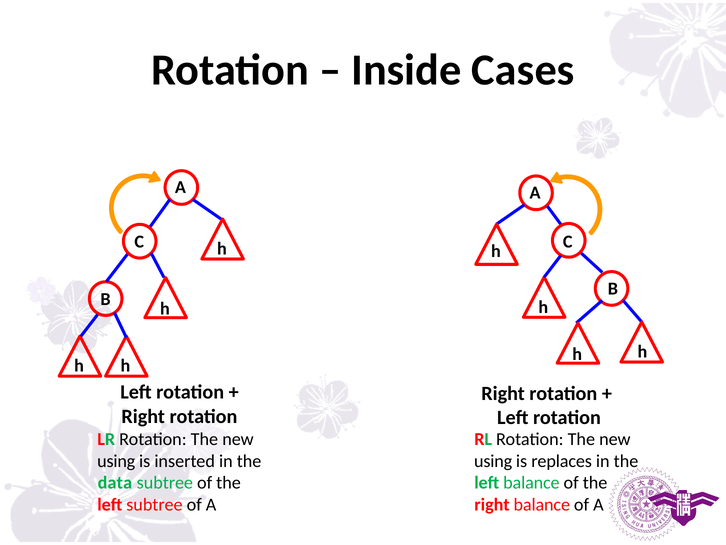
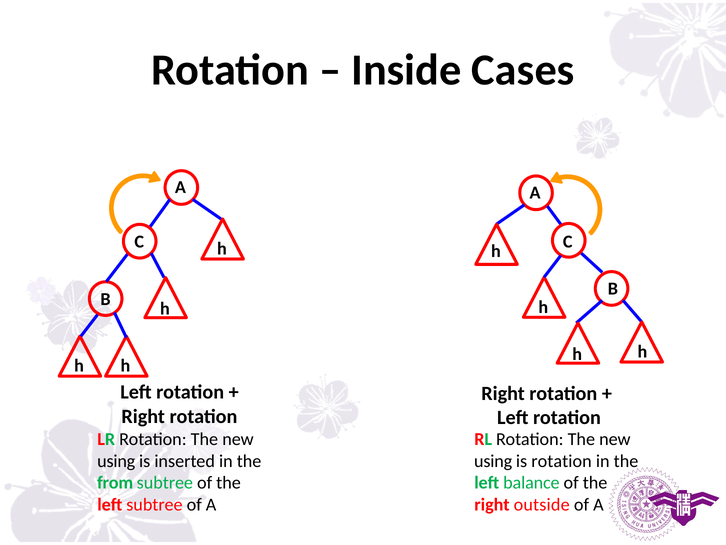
is replaces: replaces -> rotation (562, 461)
data: data -> from (115, 483)
right balance: balance -> outside (542, 504)
